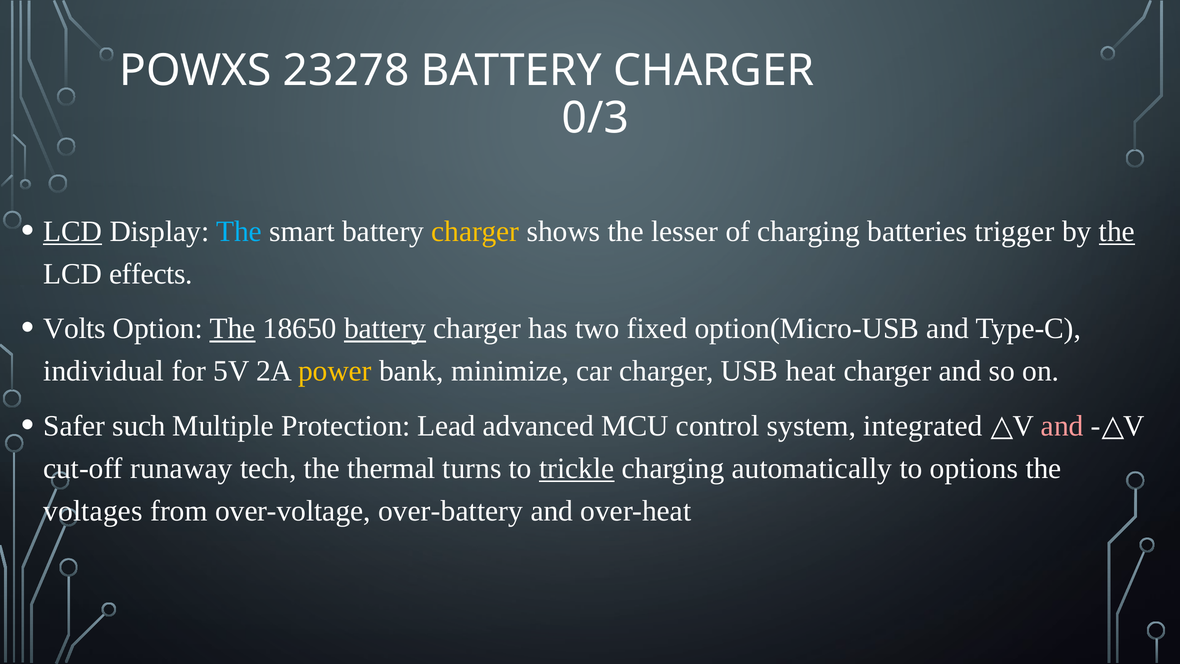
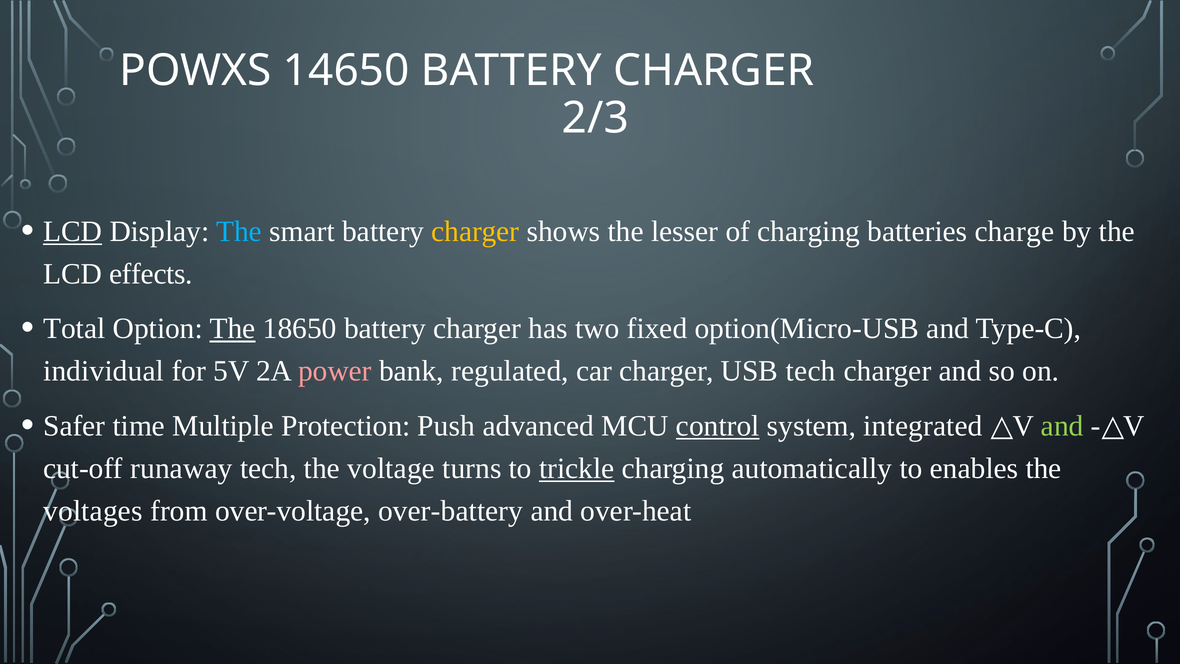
23278: 23278 -> 14650 (346, 70)
0/3: 0/3 -> 2/3 (595, 118)
trigger: trigger -> charge (1015, 231)
the underline: present -> none (1117, 231)
Volts: Volts -> Total (74, 329)
battery underline: present -> none (385, 329)
power colour: yellow -> pink (335, 371)
minimize: minimize -> regulated (510, 371)
USB heat: heat -> tech (811, 371)
such: such -> time (139, 426)
Lead: Lead -> Push (446, 426)
control underline: none -> present (718, 426)
and colour: pink -> light green (1062, 426)
thermal: thermal -> voltage (391, 468)
options: options -> enables (974, 468)
